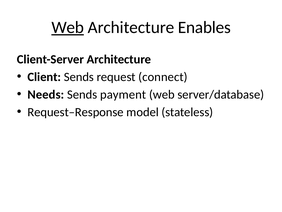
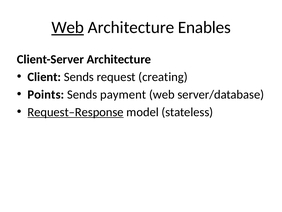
connect: connect -> creating (163, 77)
Needs: Needs -> Points (46, 94)
Request–Response underline: none -> present (76, 112)
